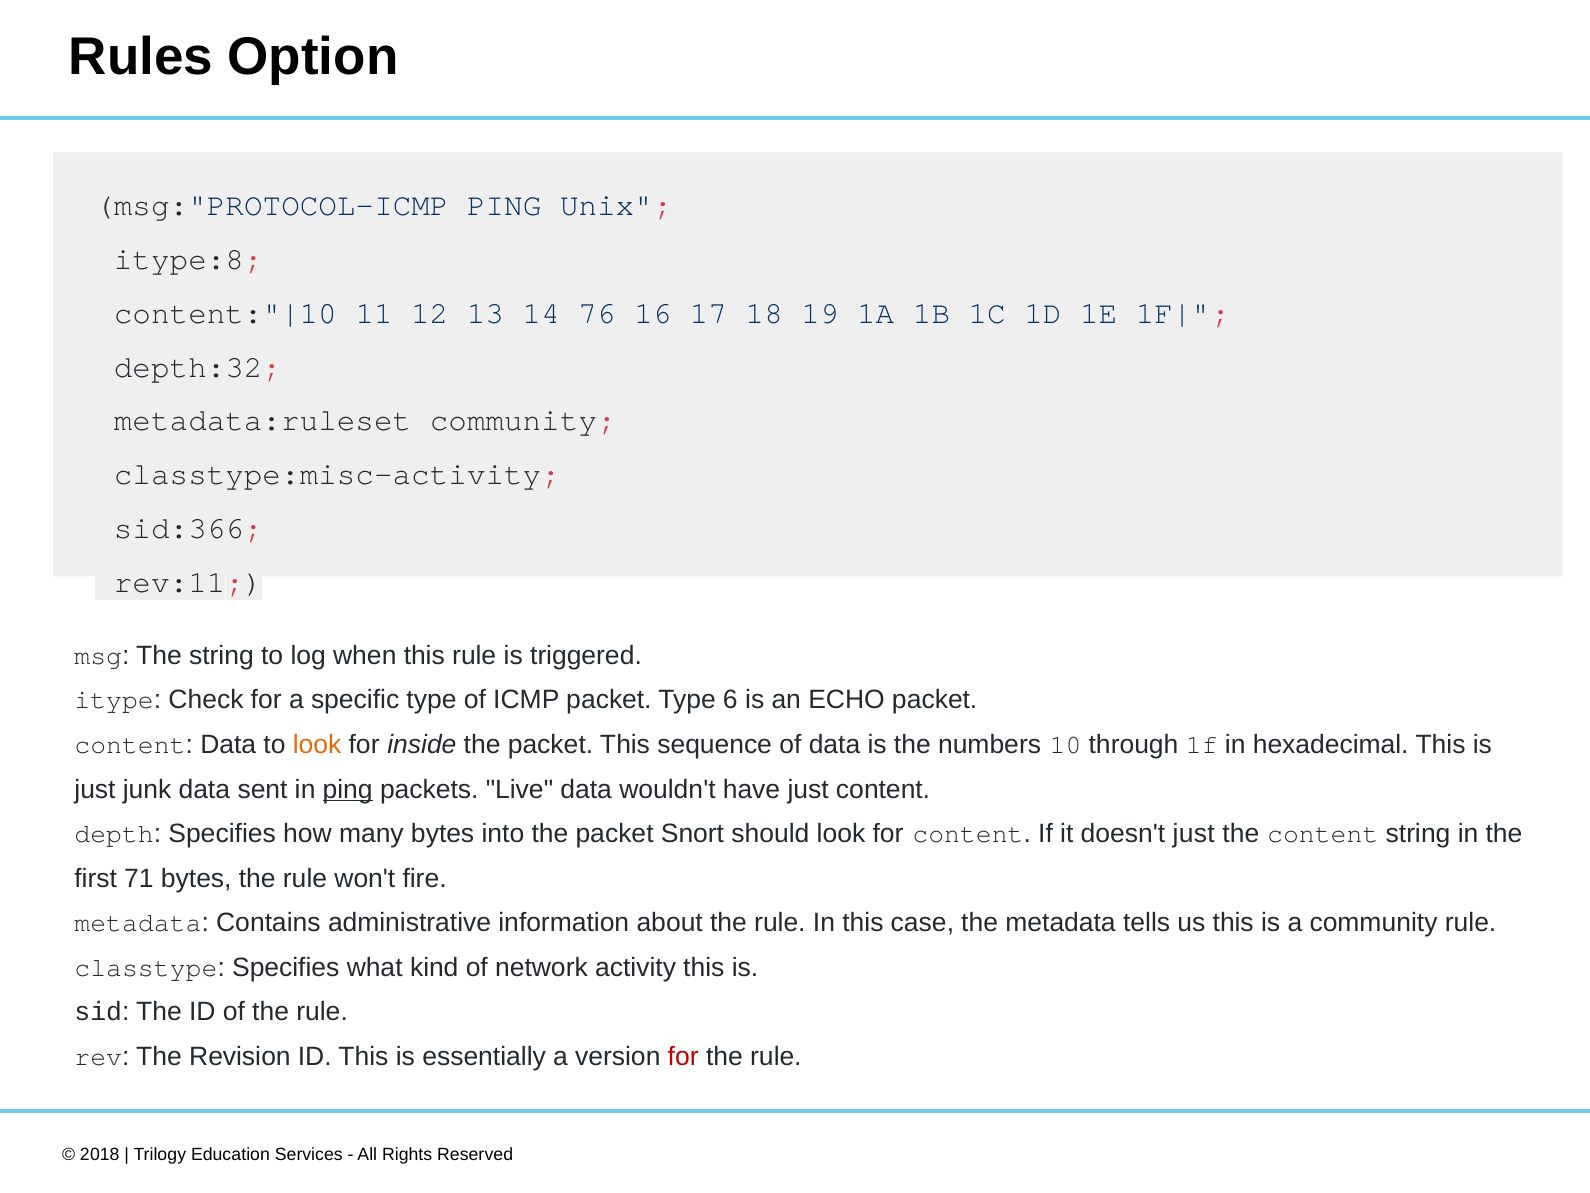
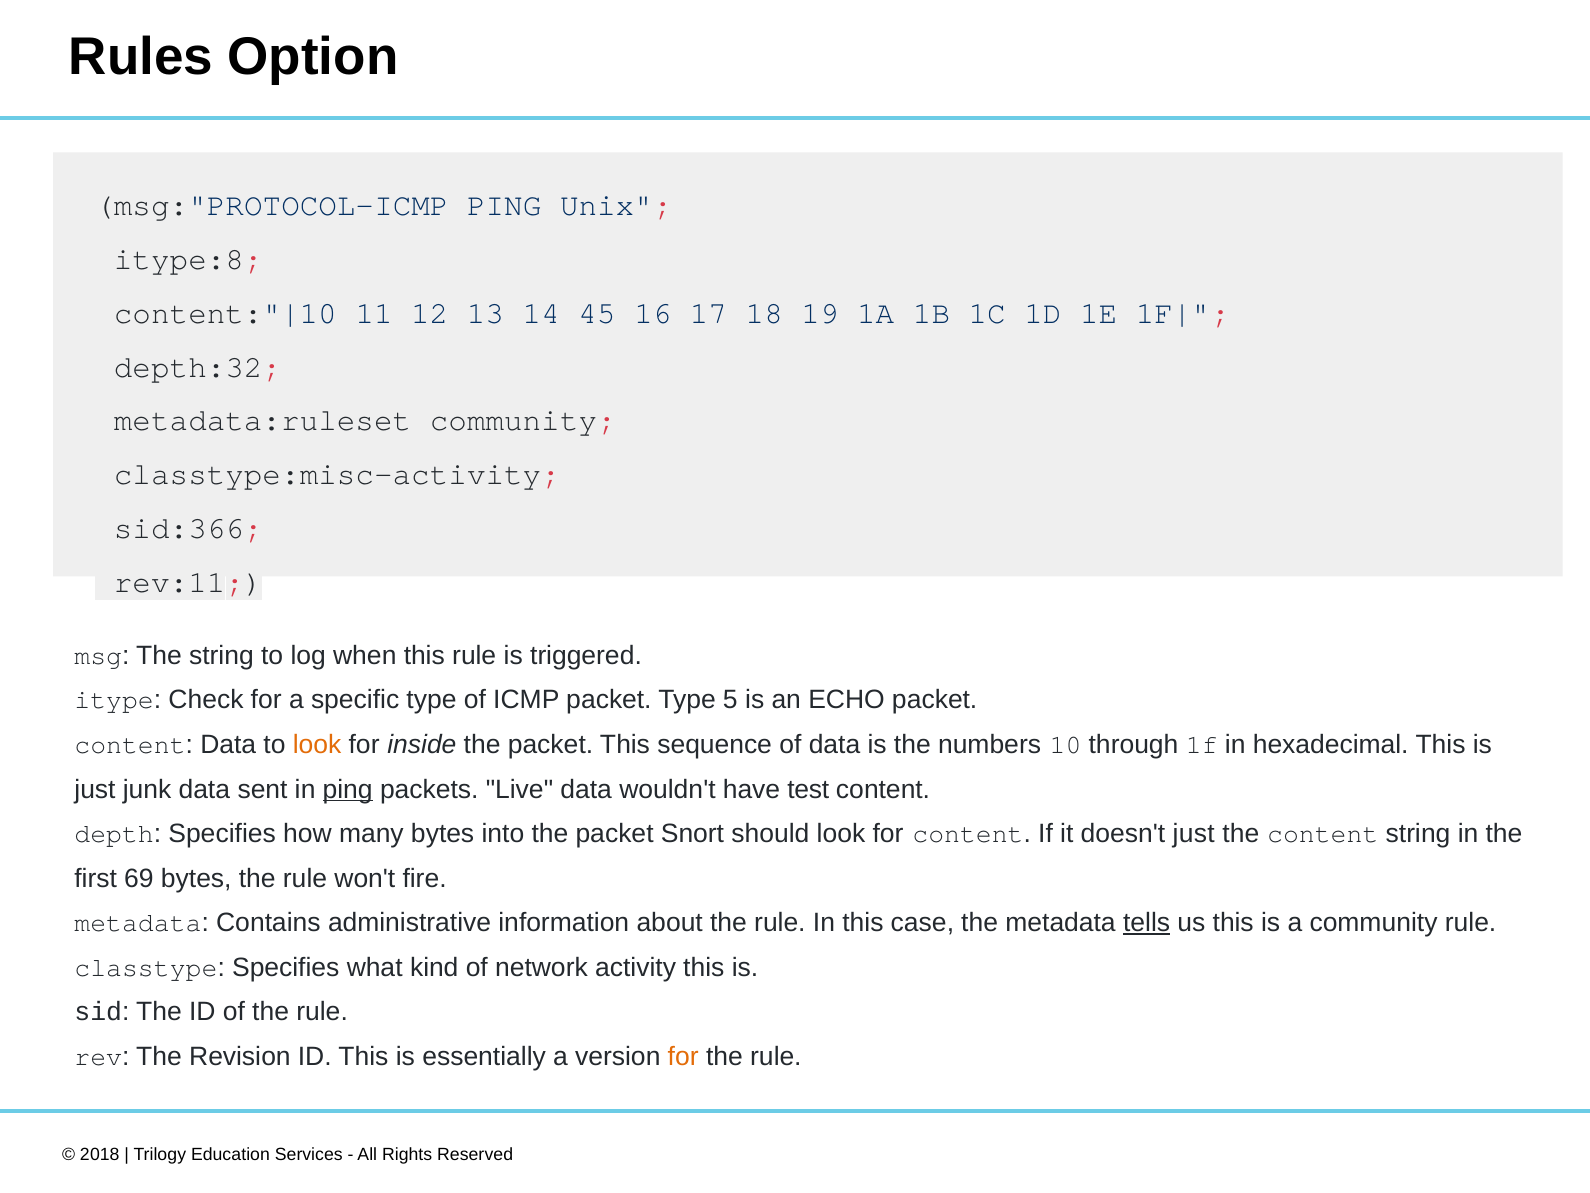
76: 76 -> 45 (597, 313)
6: 6 -> 5 (730, 700)
have just: just -> test (808, 789)
71: 71 -> 69 (139, 878)
tells underline: none -> present (1147, 922)
for colour: red -> orange (683, 1056)
